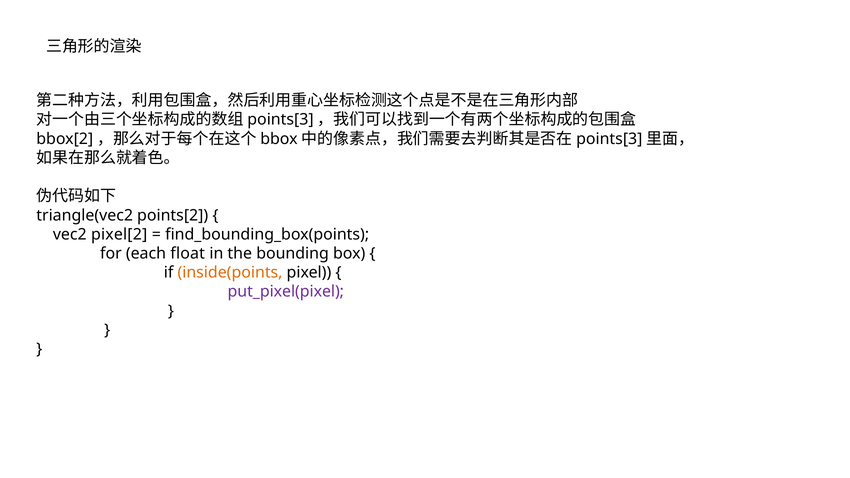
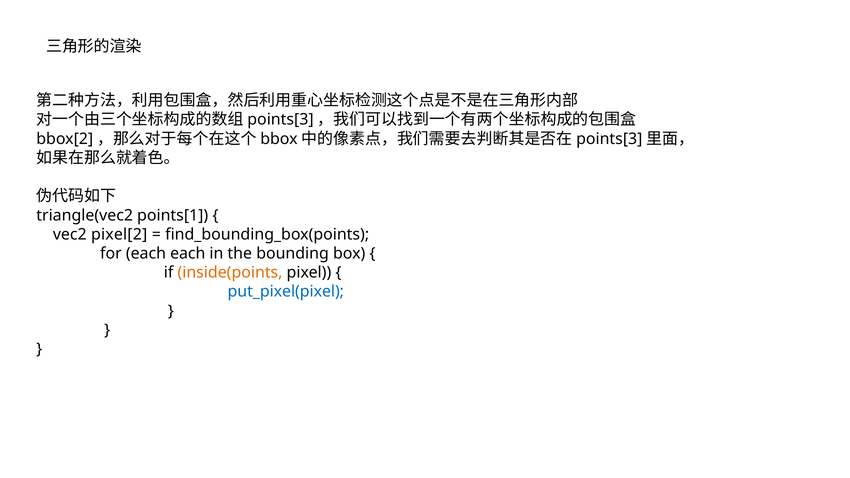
points[2: points[2 -> points[1 (173, 215)
each float: float -> each (188, 254)
put_pixel(pixel colour: purple -> blue (286, 292)
